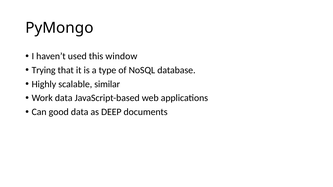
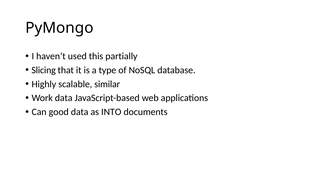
window: window -> partially (121, 56)
Trying: Trying -> Slicing (44, 70)
DEEP: DEEP -> INTO (111, 112)
